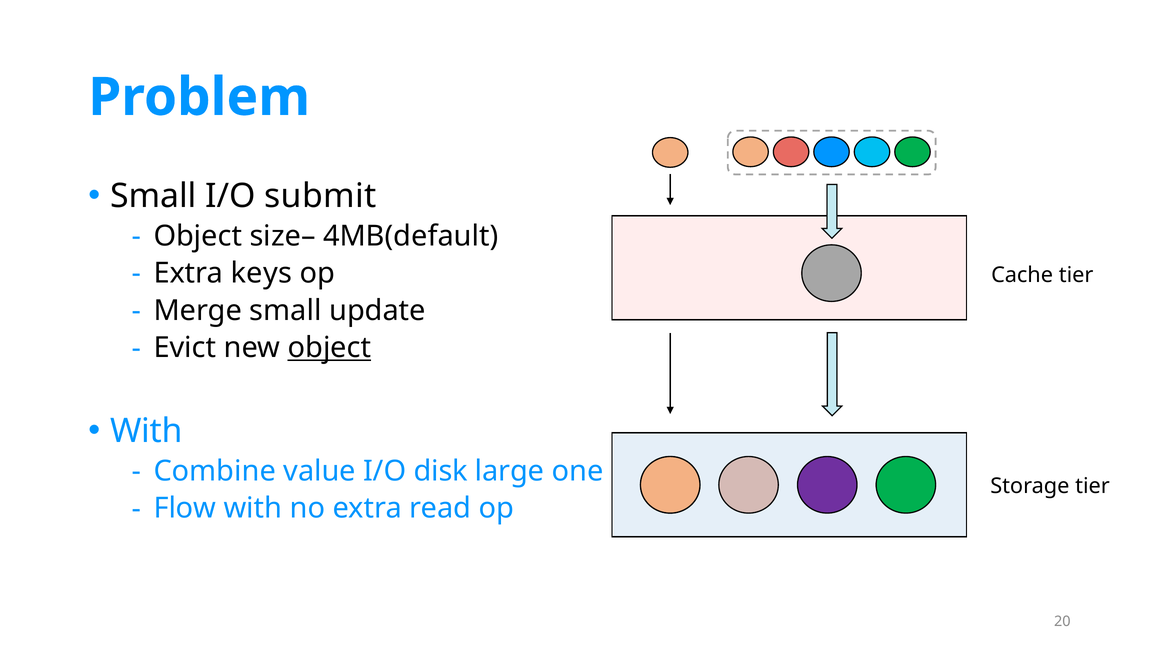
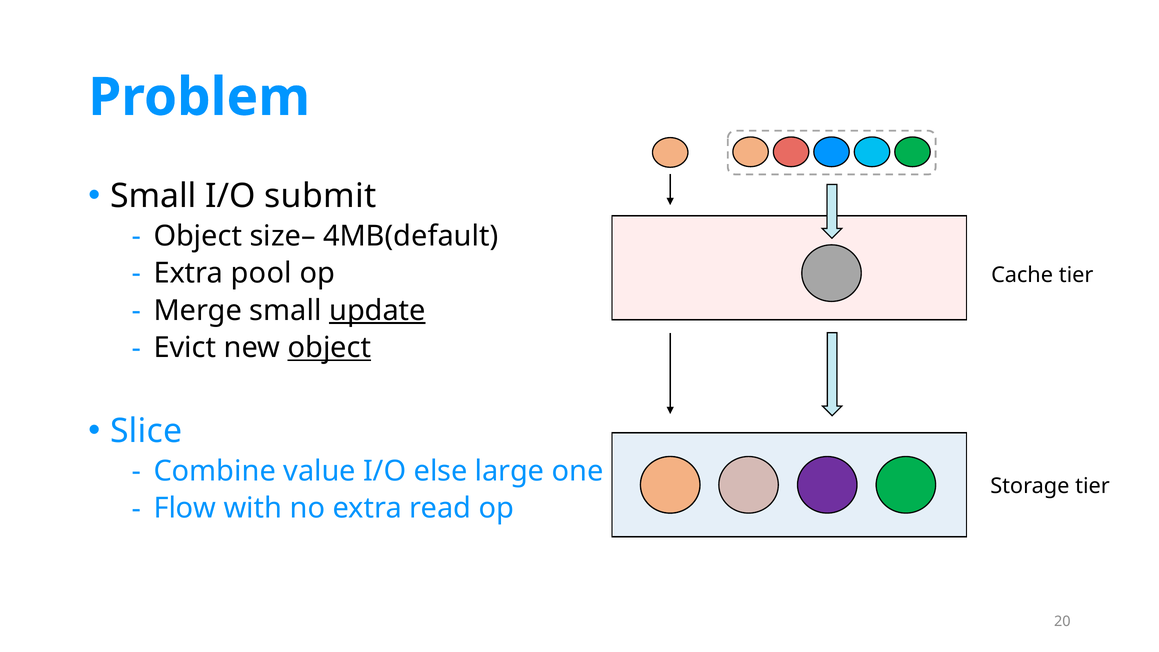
keys: keys -> pool (261, 273)
update underline: none -> present (377, 311)
With: With -> Slice (146, 431)
disk: disk -> else (441, 471)
